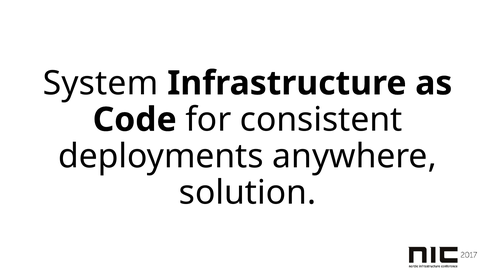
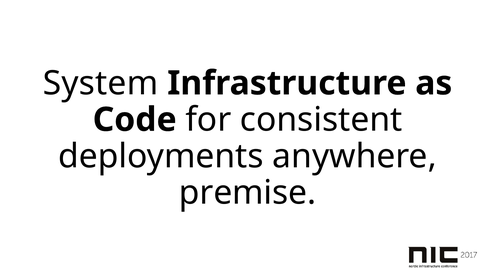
solution: solution -> premise (248, 192)
